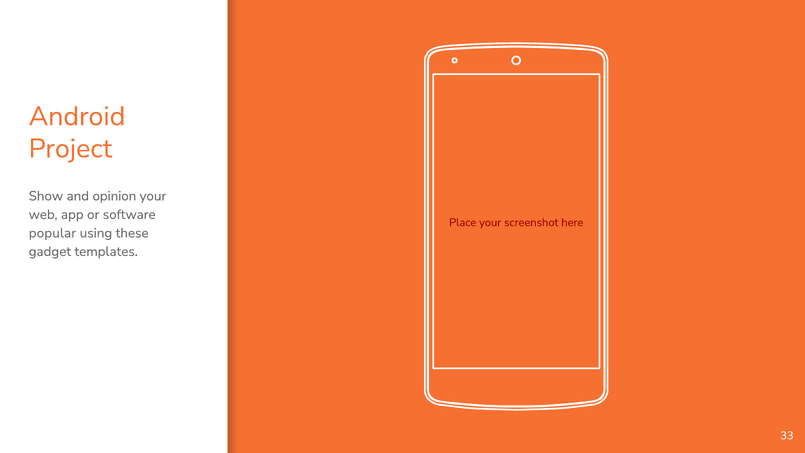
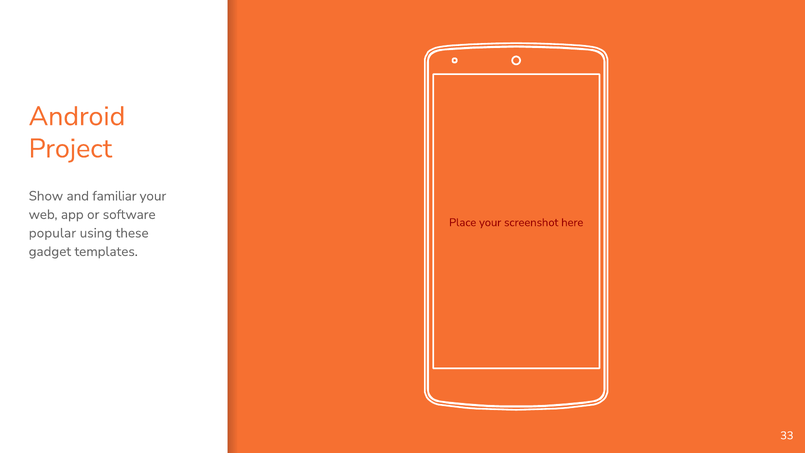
opinion: opinion -> familiar (114, 196)
